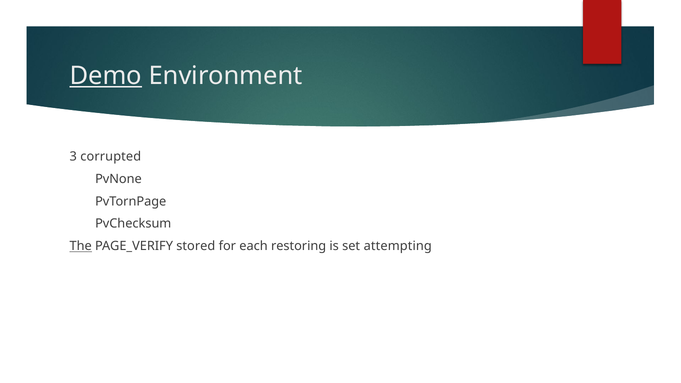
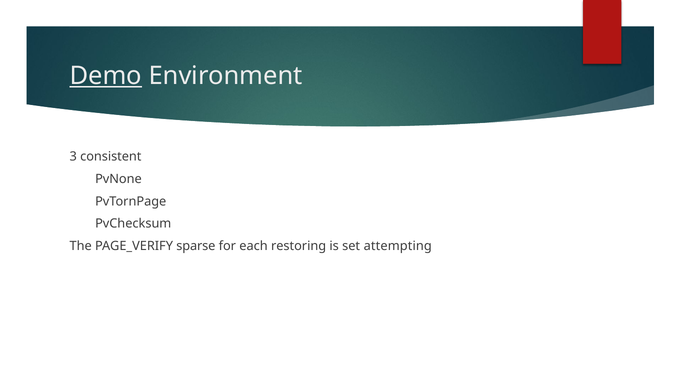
corrupted: corrupted -> consistent (111, 157)
The underline: present -> none (81, 246)
stored: stored -> sparse (196, 246)
